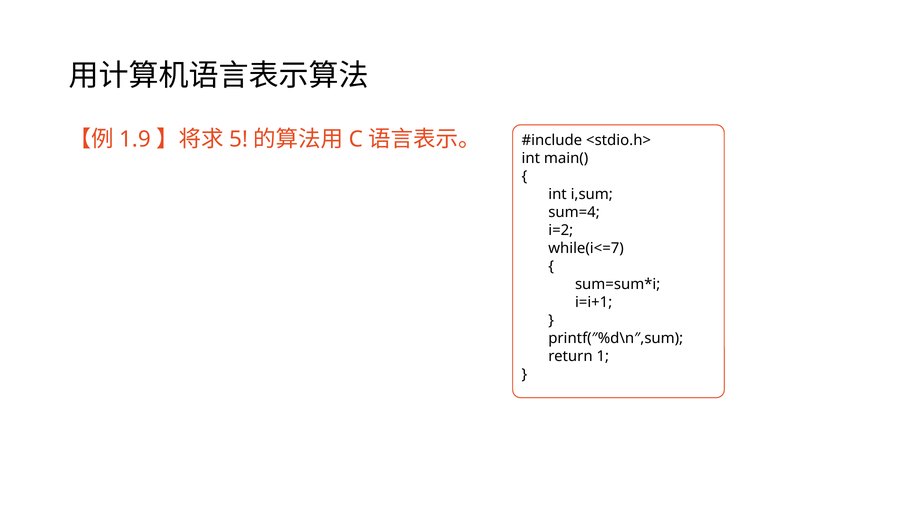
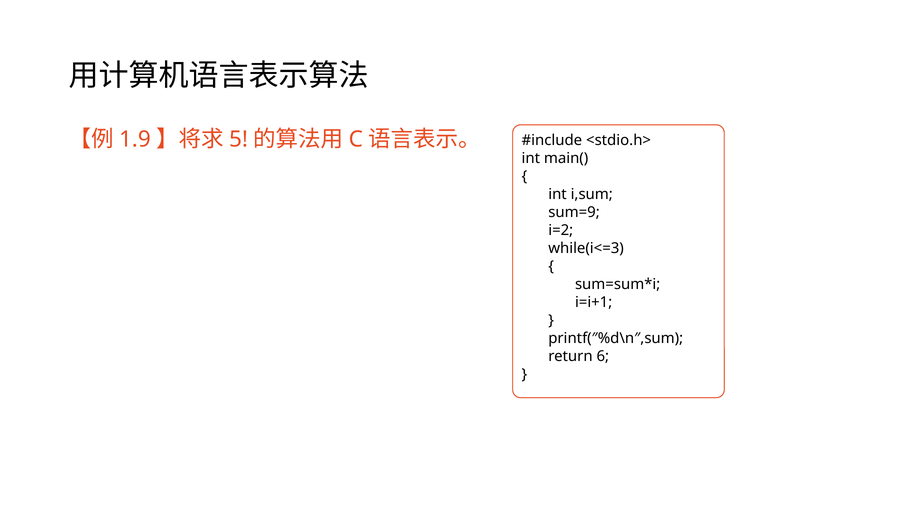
sum=4: sum=4 -> sum=9 (574, 213)
while(i<=7: while(i<=7 -> while(i<=3 (586, 248)
1: 1 -> 6 (603, 356)
